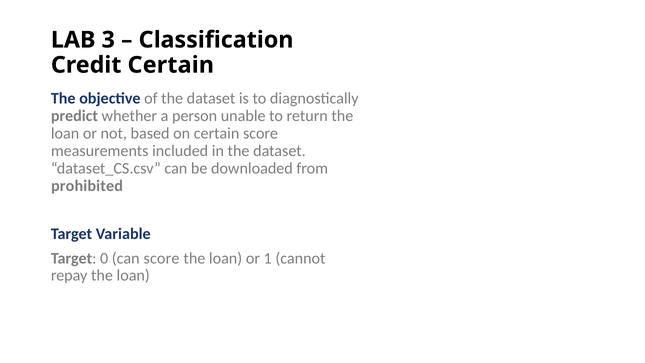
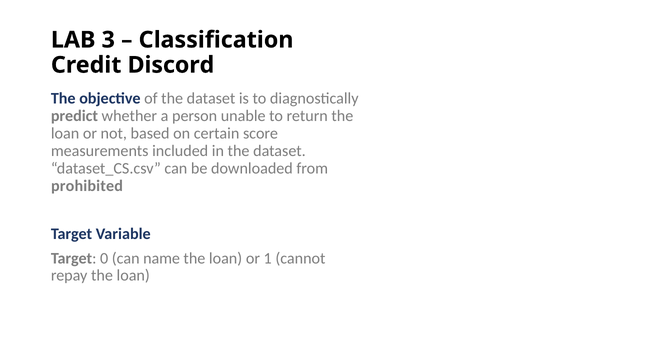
Credit Certain: Certain -> Discord (171, 65)
can score: score -> name (162, 258)
